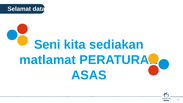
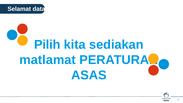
Seni: Seni -> Pilih (47, 45)
